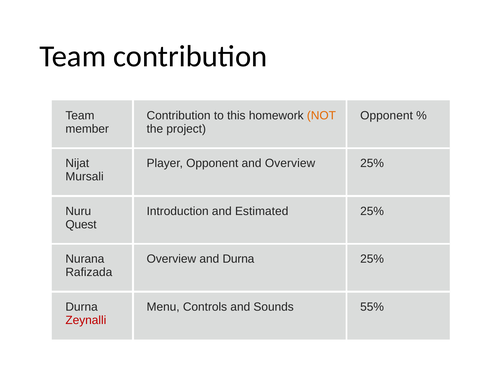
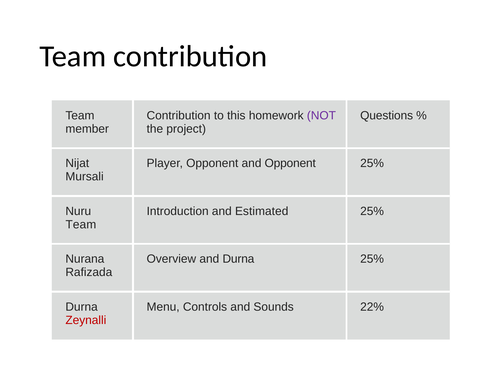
NOT colour: orange -> purple (321, 115)
Opponent: Opponent -> Questions (387, 115)
and Overview: Overview -> Opponent (290, 163)
Quest: Quest -> Team (81, 224)
55%: 55% -> 22% (372, 306)
